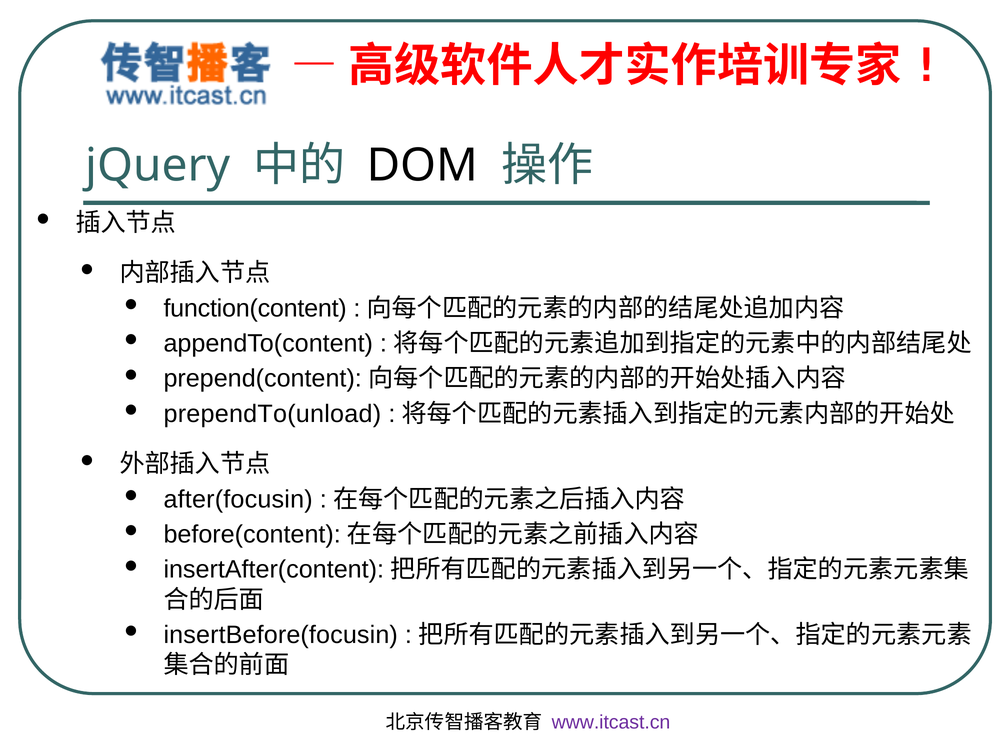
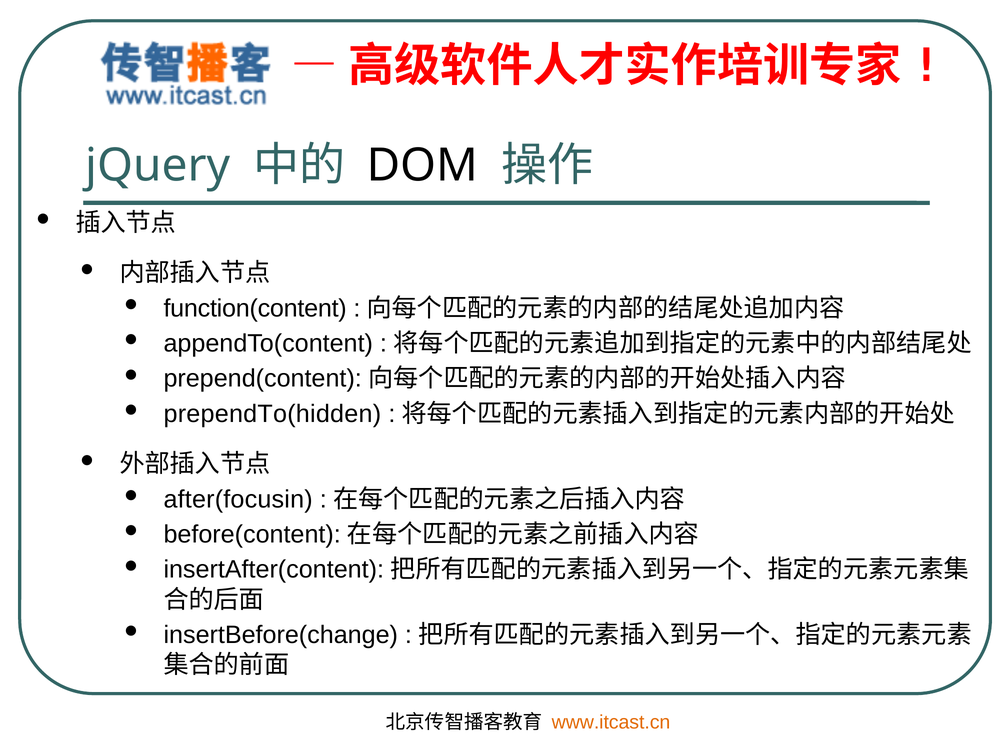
prependTo(unload: prependTo(unload -> prependTo(hidden (272, 414)
insertBefore(focusin: insertBefore(focusin -> insertBefore(change (281, 635)
www.itcast.cn colour: purple -> orange (611, 723)
